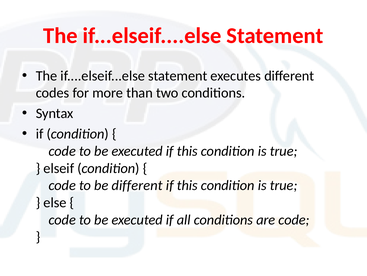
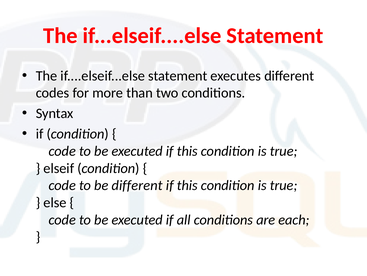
are code: code -> each (294, 219)
